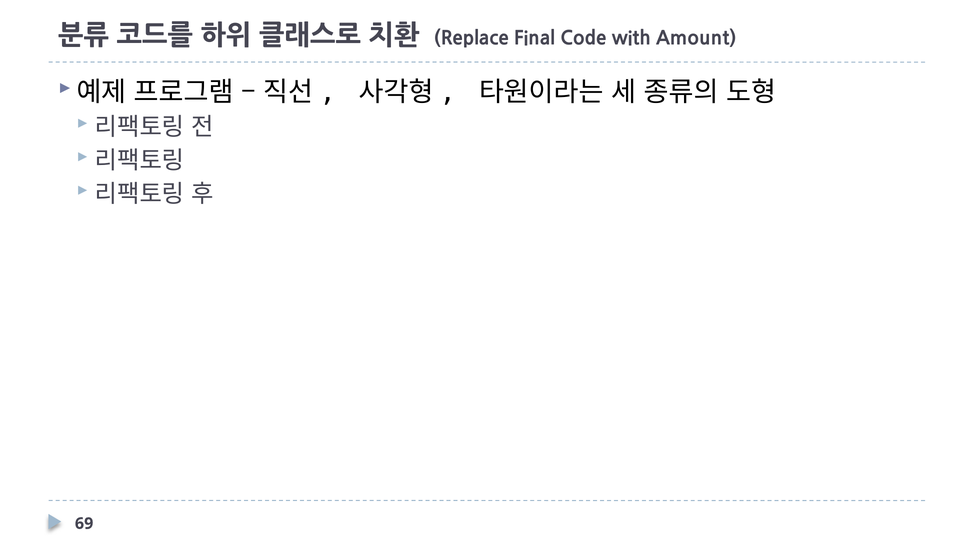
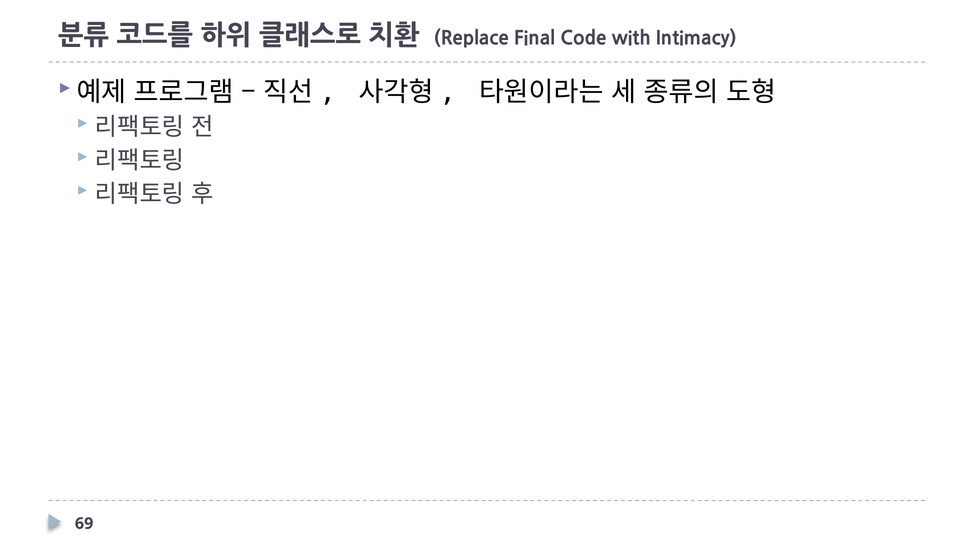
Amount: Amount -> Intimacy (696, 38)
